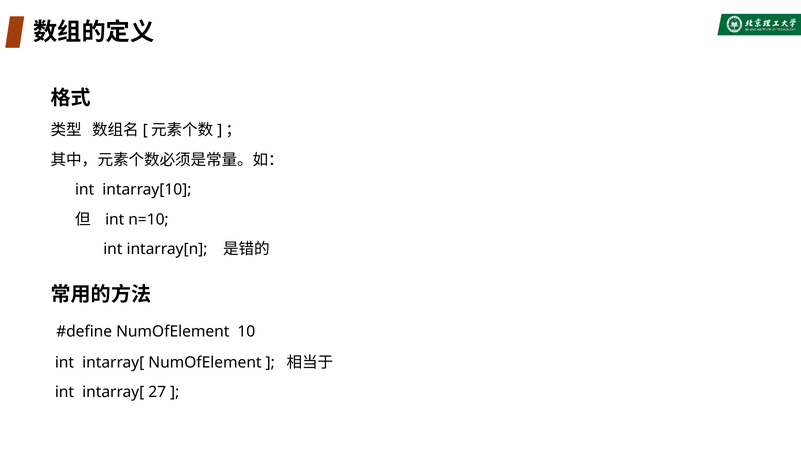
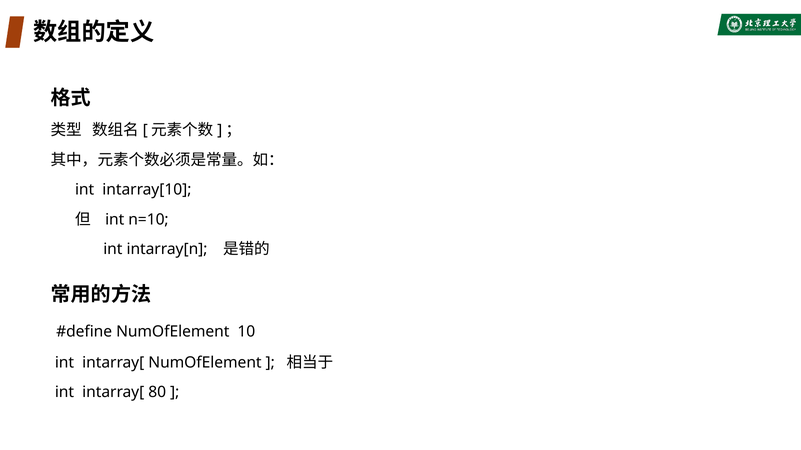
27: 27 -> 80 (157, 393)
